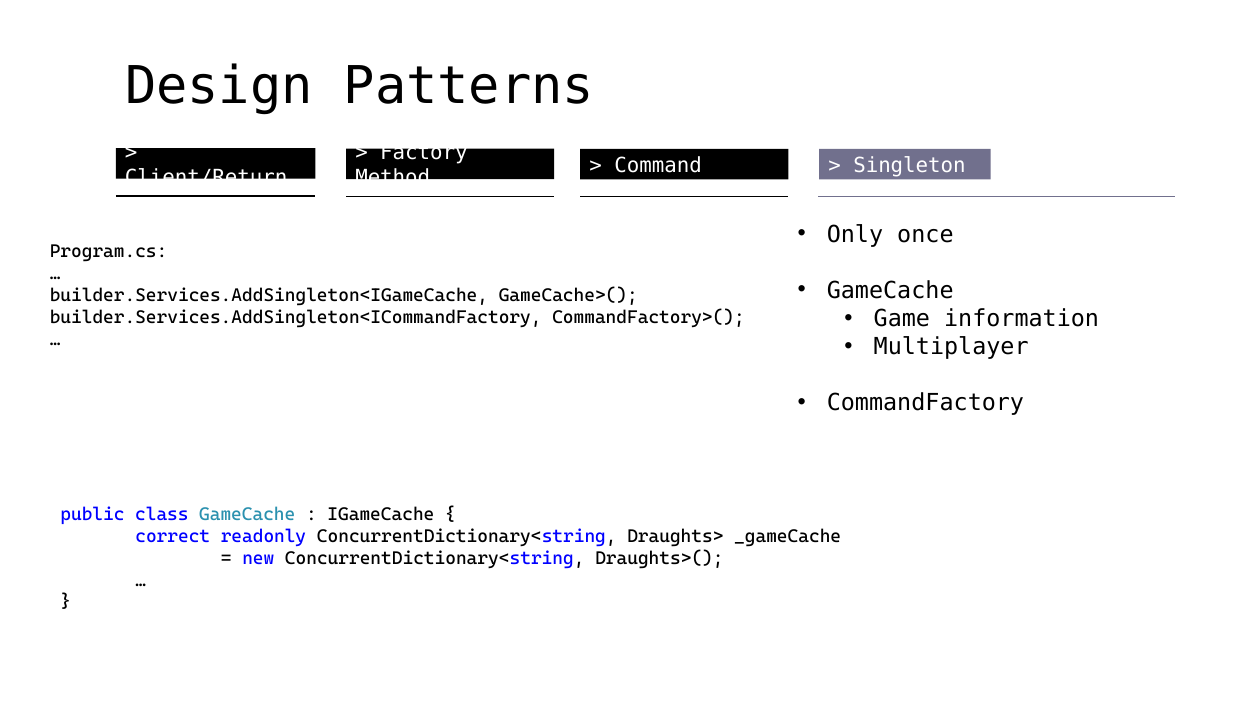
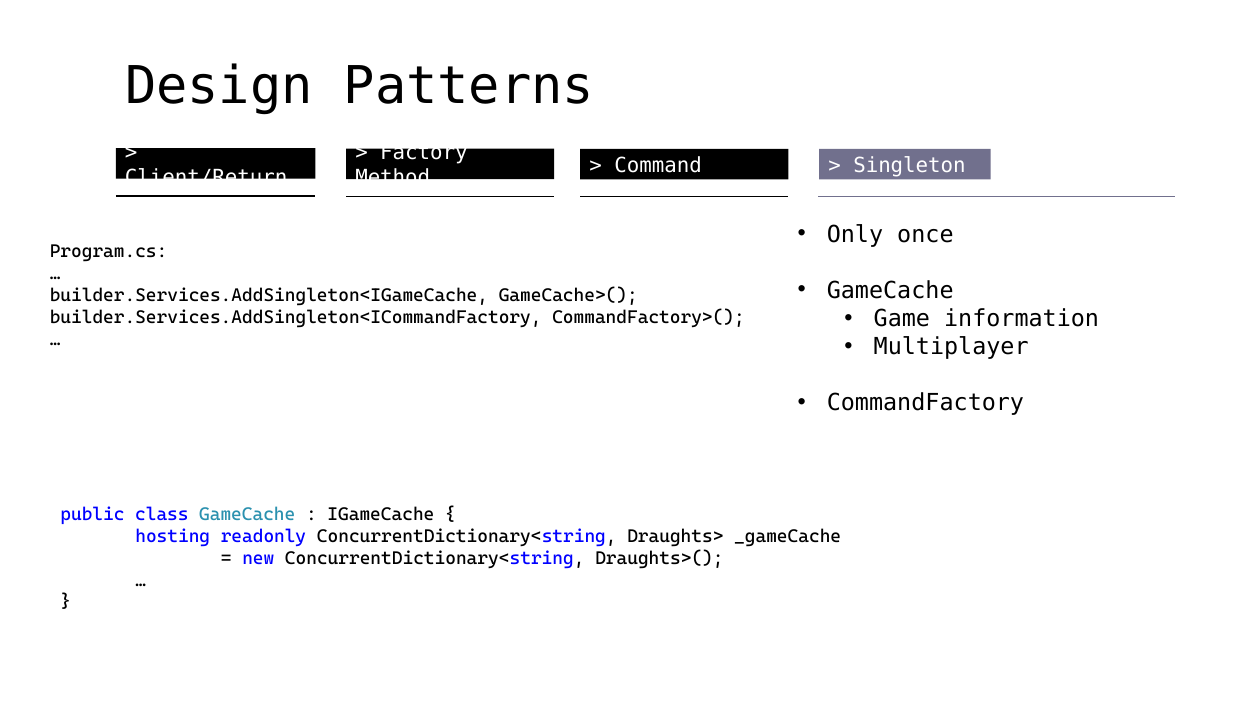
correct: correct -> hosting (173, 536)
